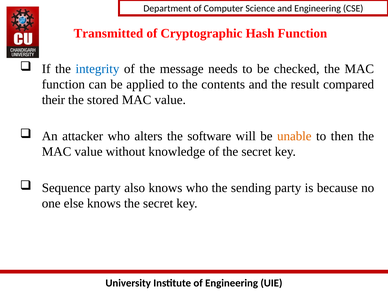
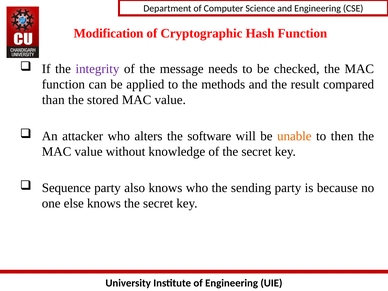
Transmitted: Transmitted -> Modification (109, 33)
integrity colour: blue -> purple (97, 69)
contents: contents -> methods (223, 84)
their: their -> than (53, 100)
